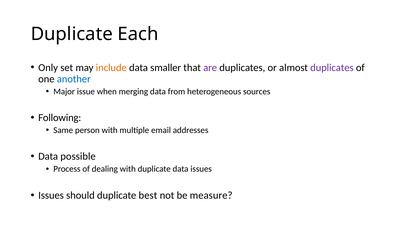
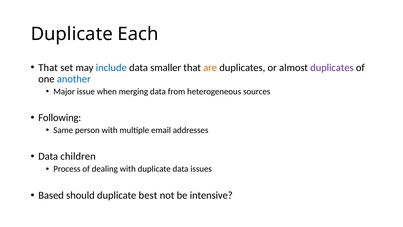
Only: Only -> That (48, 67)
include colour: orange -> blue (111, 67)
are colour: purple -> orange (210, 67)
possible: possible -> children (78, 156)
Issues: Issues -> Based (51, 195)
measure: measure -> intensive (211, 195)
